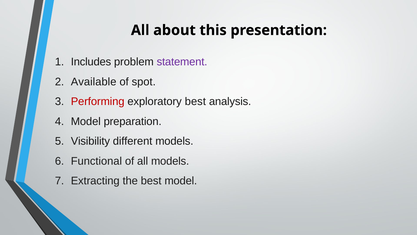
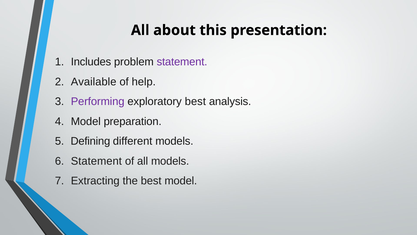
spot: spot -> help (144, 82)
Performing colour: red -> purple (98, 101)
Visibility: Visibility -> Defining (90, 141)
Functional: Functional -> Statement (96, 161)
